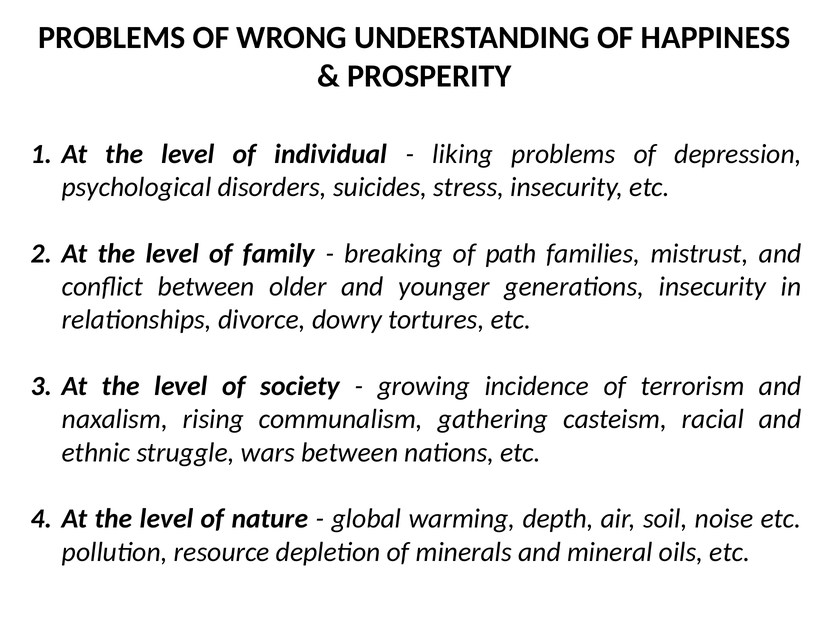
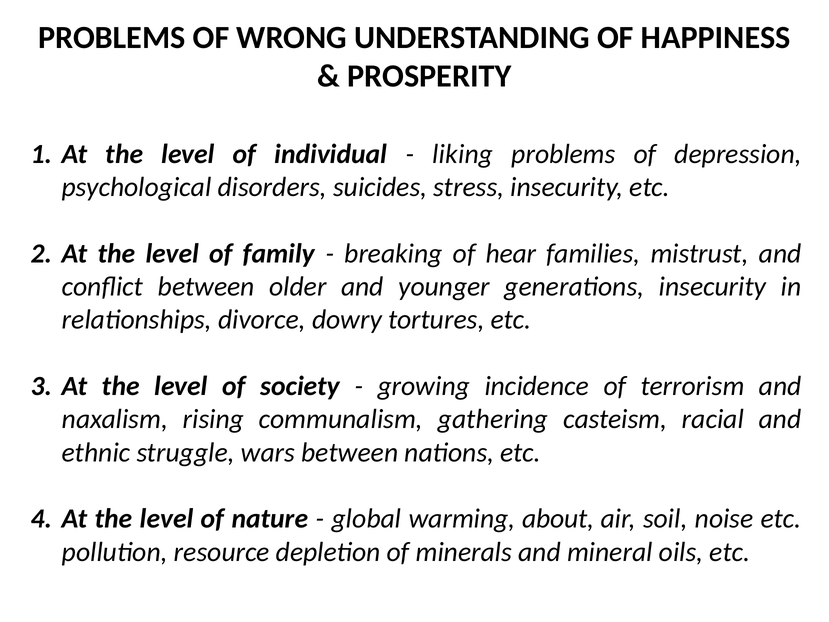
path: path -> hear (511, 253)
depth: depth -> about (558, 519)
